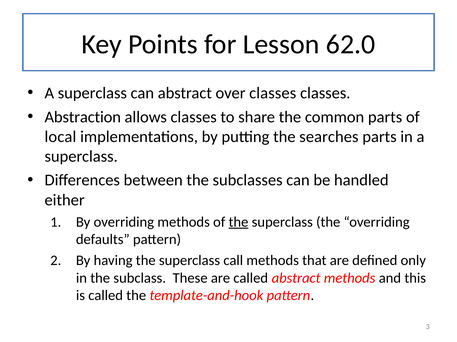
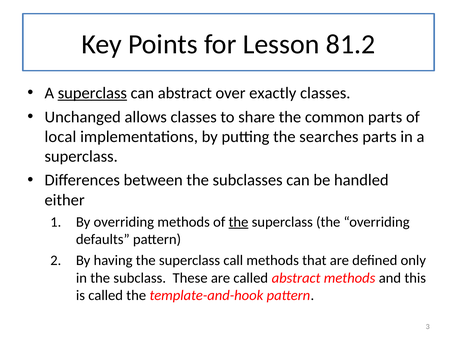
62.0: 62.0 -> 81.2 (351, 44)
superclass underline: none -> present (92, 93)
over classes: classes -> exactly (273, 93)
Abstraction: Abstraction -> Unchanged (83, 117)
